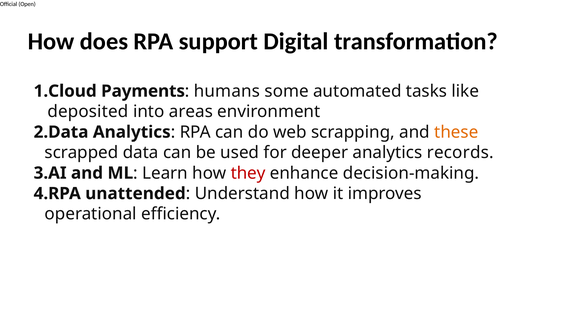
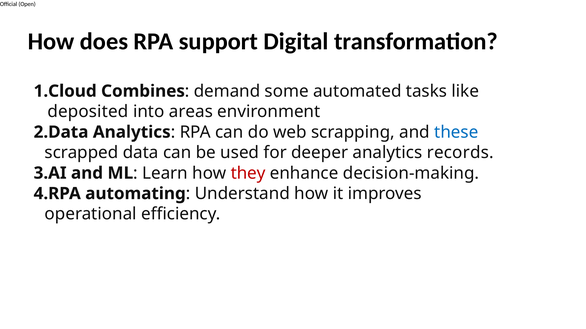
Payments: Payments -> Combines (143, 91)
humans: humans -> demand (227, 91)
these colour: orange -> blue (456, 132)
unattended: unattended -> automating (135, 194)
